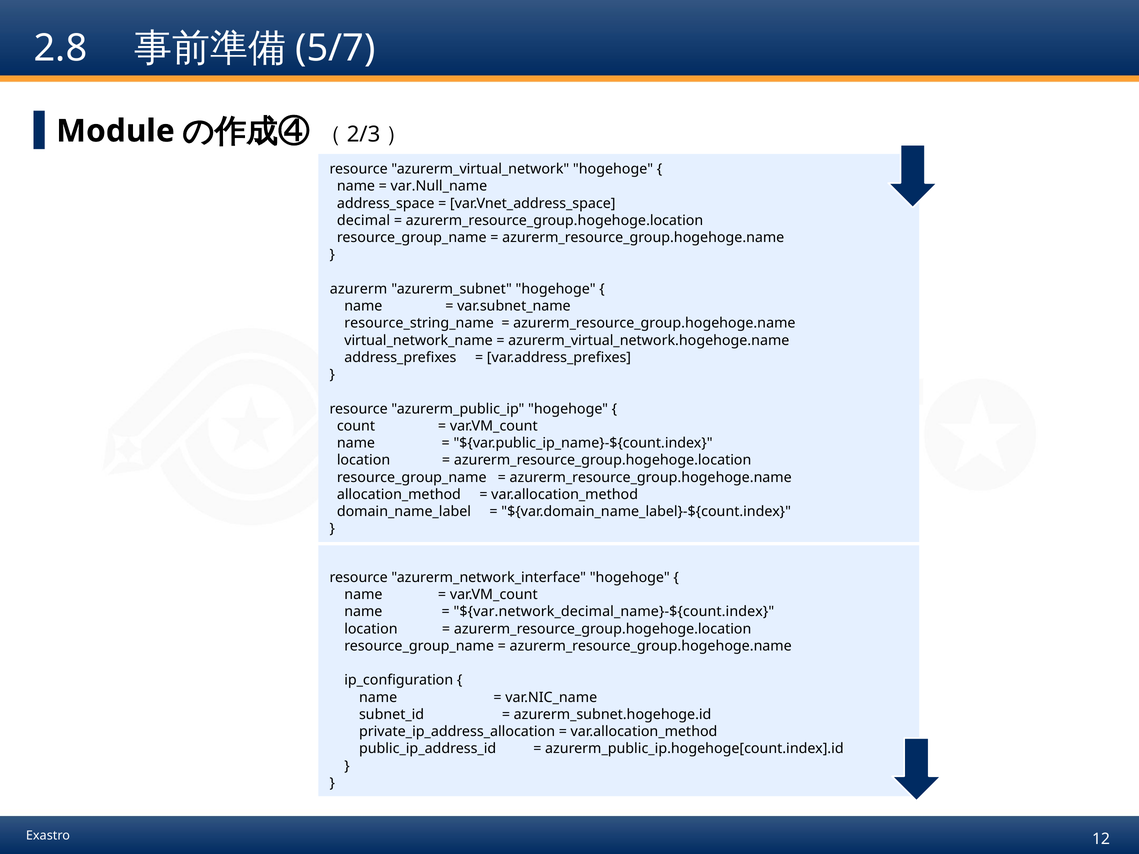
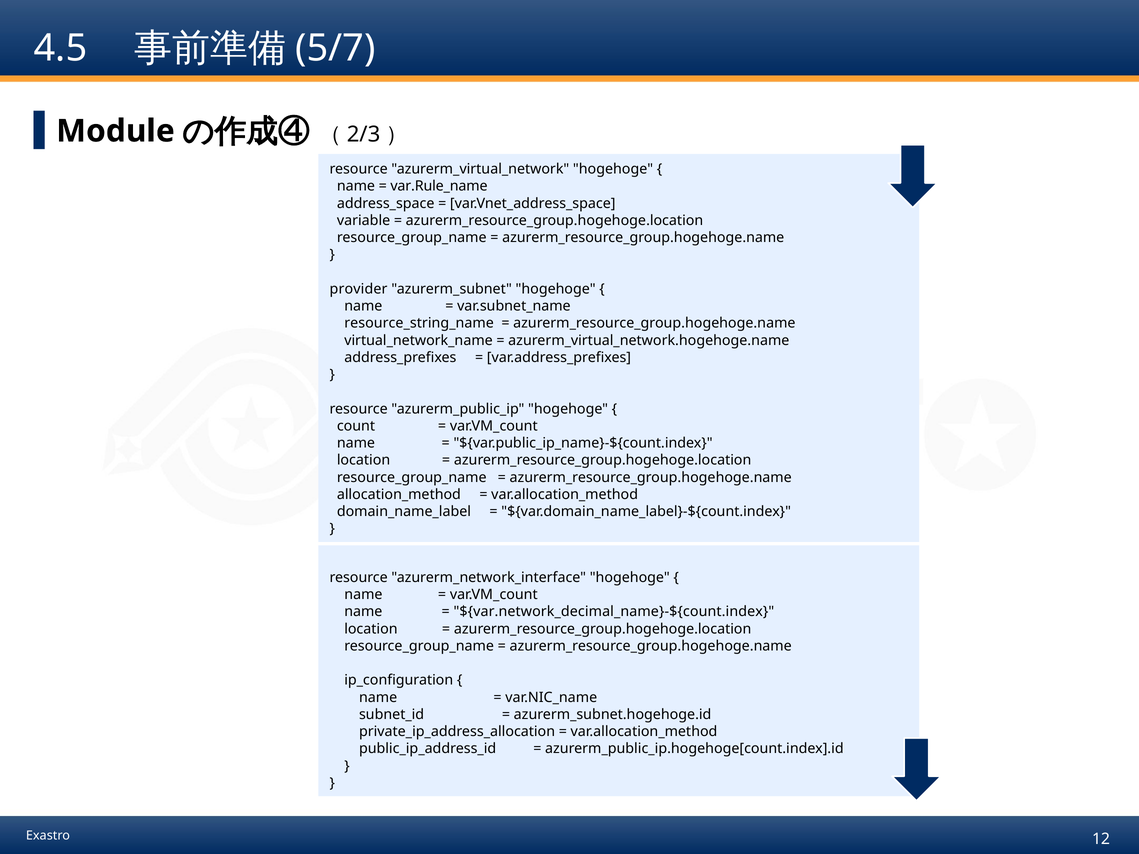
2.8: 2.8 -> 4.5 (61, 48)
var.Null_name: var.Null_name -> var.Rule_name (439, 186)
decimal: decimal -> variable (364, 221)
azurerm: azurerm -> provider (359, 289)
